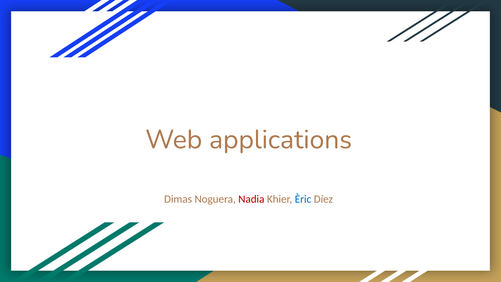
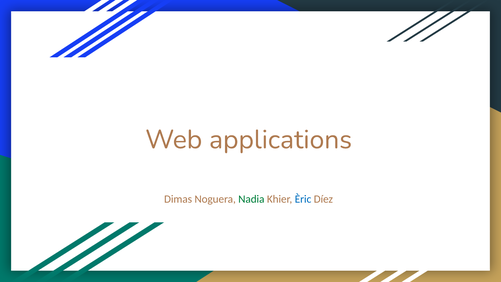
Nadia colour: red -> green (251, 199)
